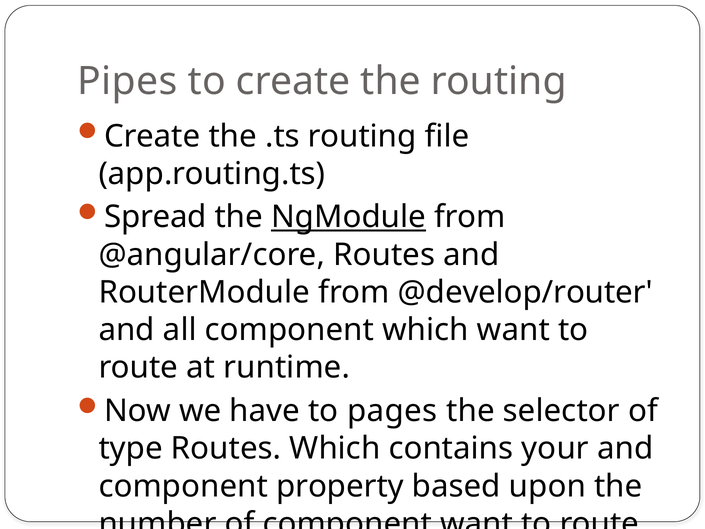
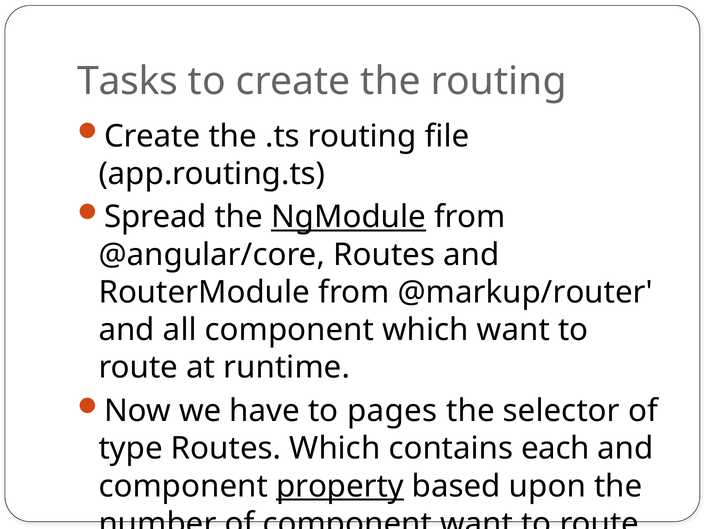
Pipes: Pipes -> Tasks (128, 81)
@develop/router: @develop/router -> @markup/router (525, 292)
your: your -> each (555, 448)
property underline: none -> present (340, 486)
